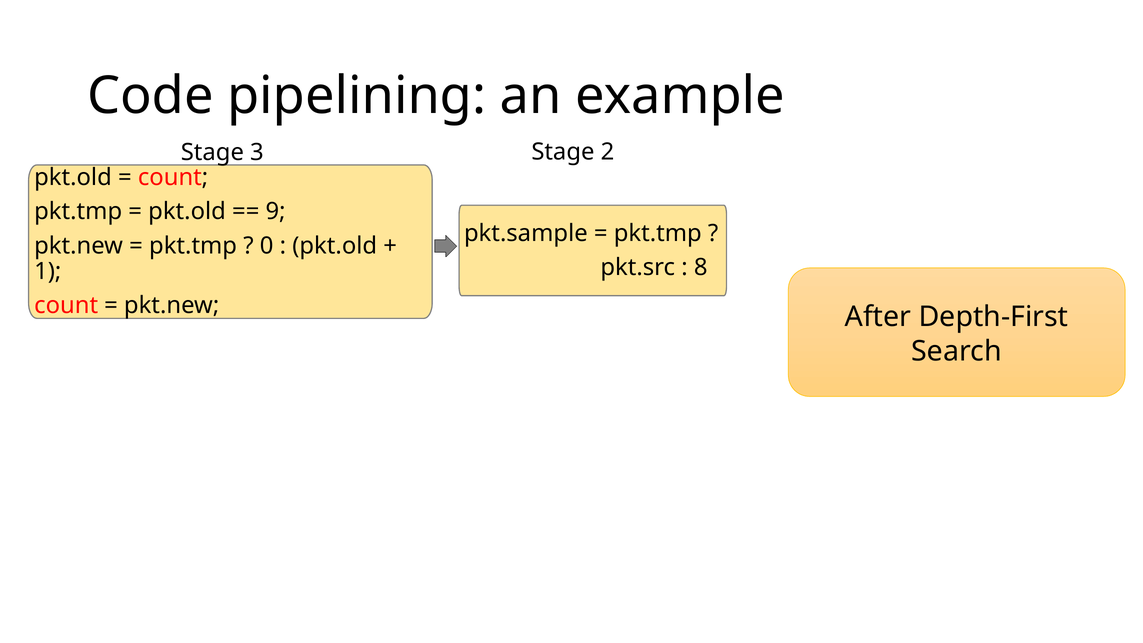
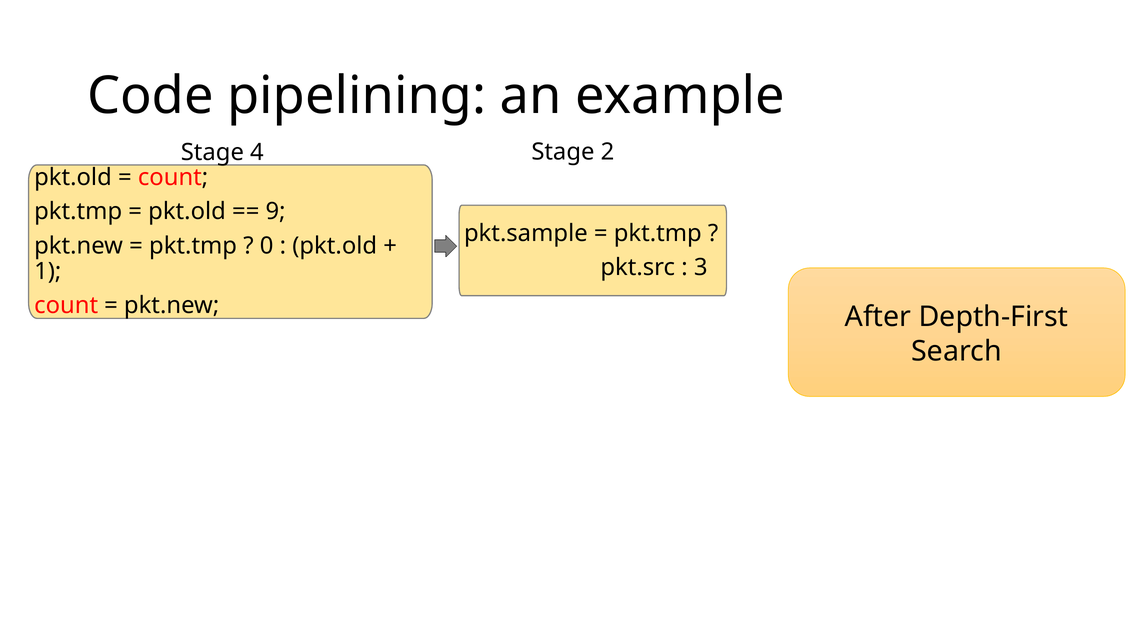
3: 3 -> 4 (257, 152)
8: 8 -> 3 (701, 267)
